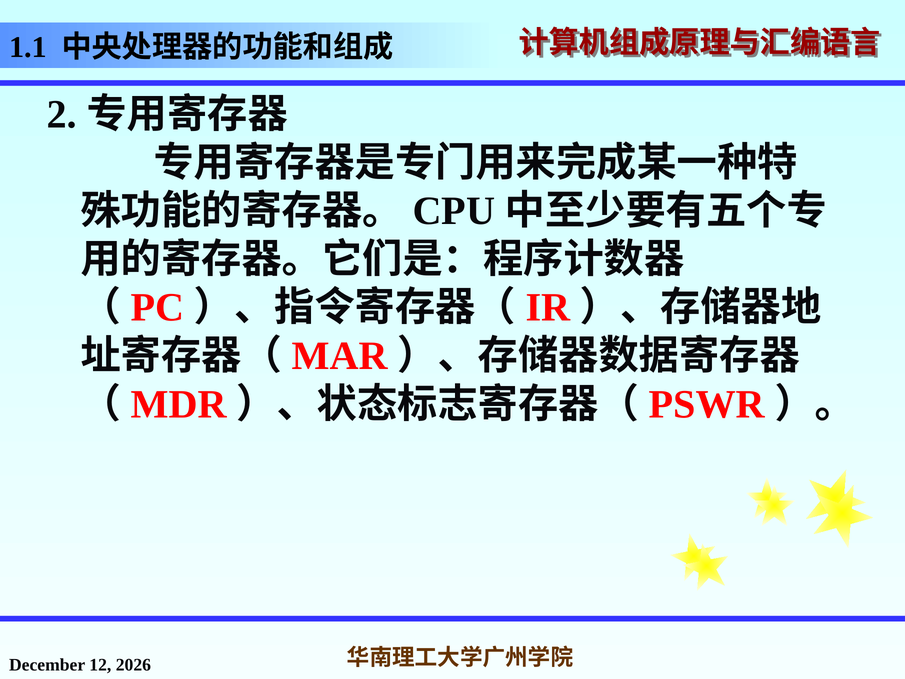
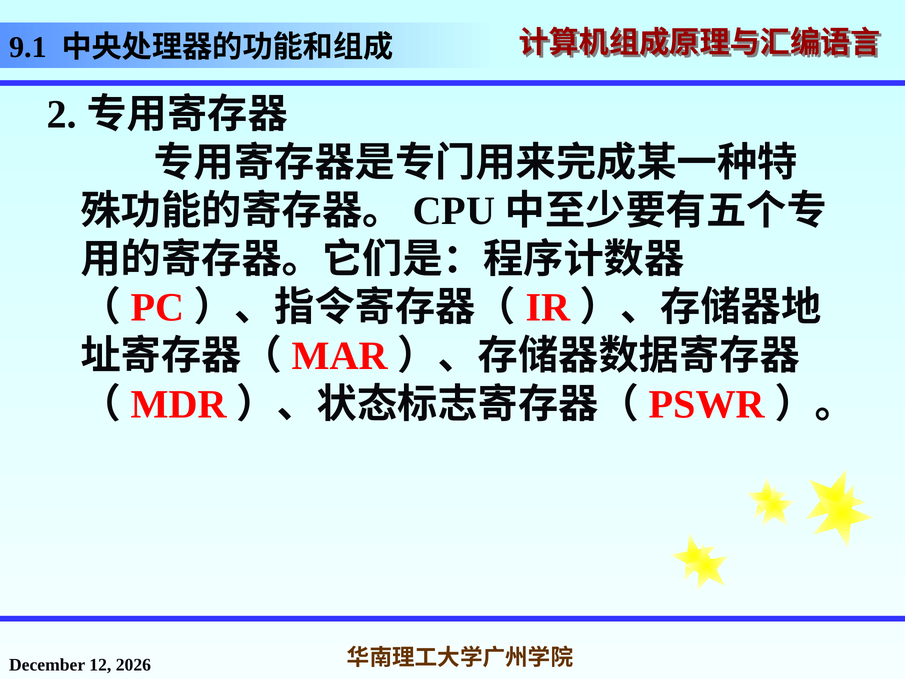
1.1: 1.1 -> 9.1 (28, 47)
